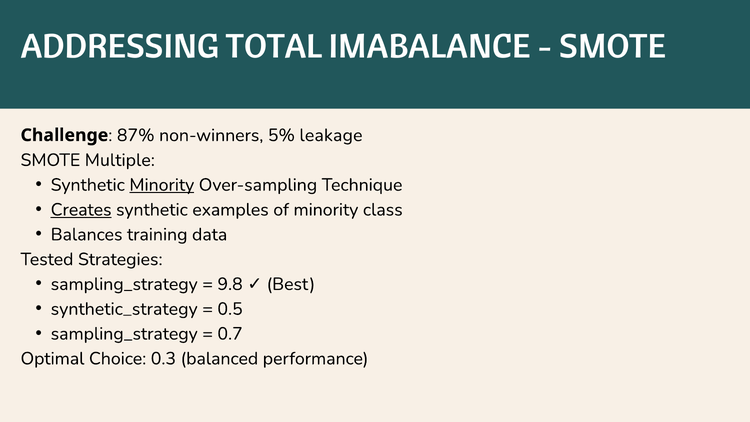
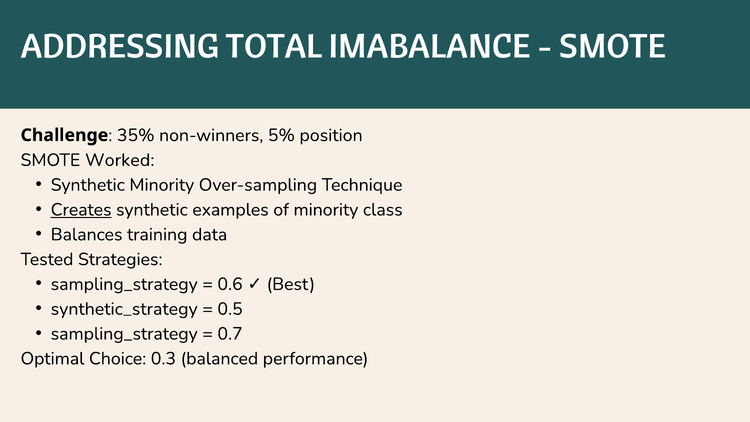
87%: 87% -> 35% (136, 135)
leakage: leakage -> position (331, 135)
Multiple: Multiple -> Worked (120, 160)
Minority underline: present -> none (162, 185)
9.8: 9.8 -> 0.6 (230, 284)
